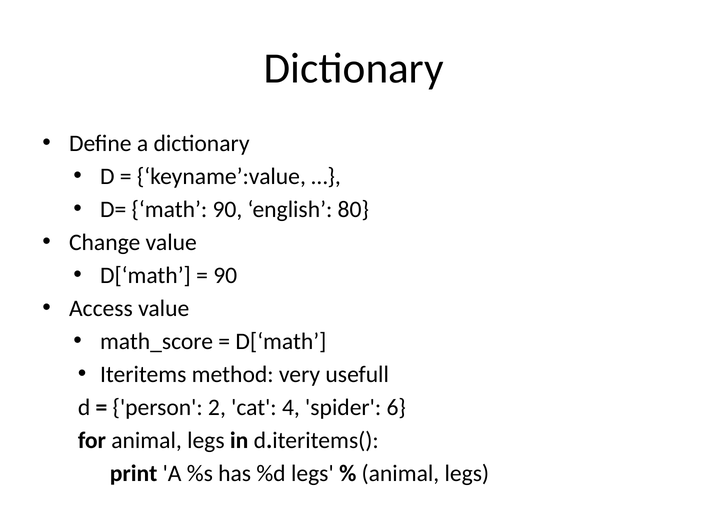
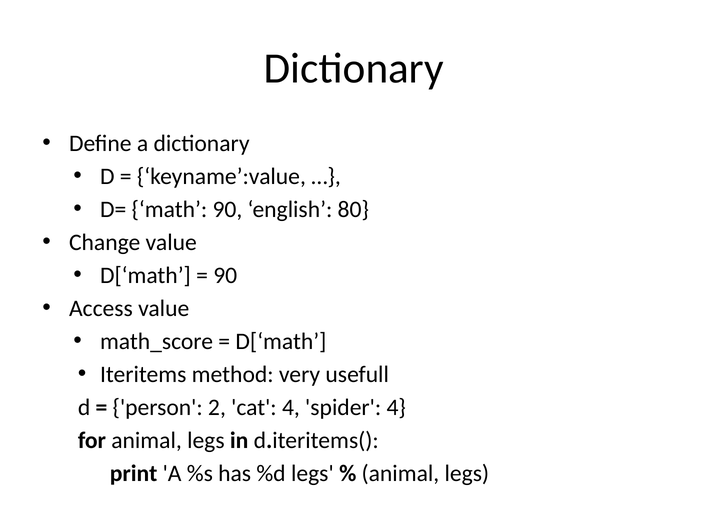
spider 6: 6 -> 4 (396, 408)
